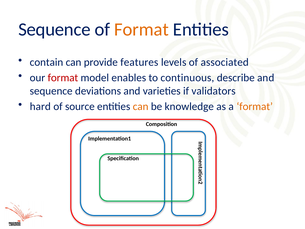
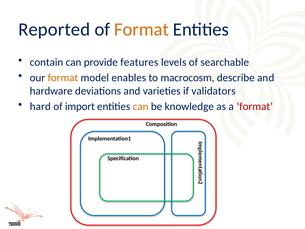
Sequence: Sequence -> Reported (54, 30)
associated: associated -> searchable (225, 62)
format colour: red -> orange (63, 78)
continuous: continuous -> macrocosm (187, 78)
sequence: sequence -> hardware (51, 91)
source: source -> import (80, 106)
format colour: orange -> red (255, 106)
